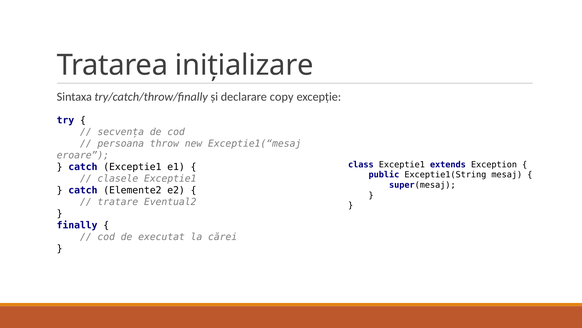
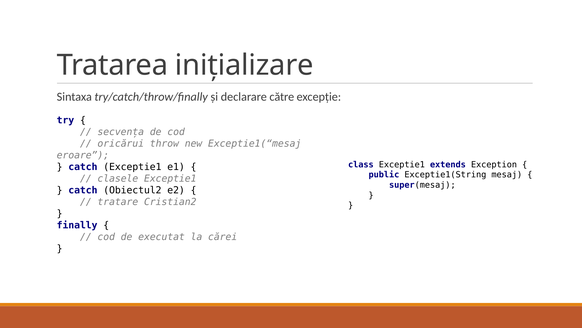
copy: copy -> către (282, 97)
persoana: persoana -> oricărui (121, 143)
Elemente2: Elemente2 -> Obiectul2 (132, 190)
Eventual2: Eventual2 -> Cristian2 (170, 202)
